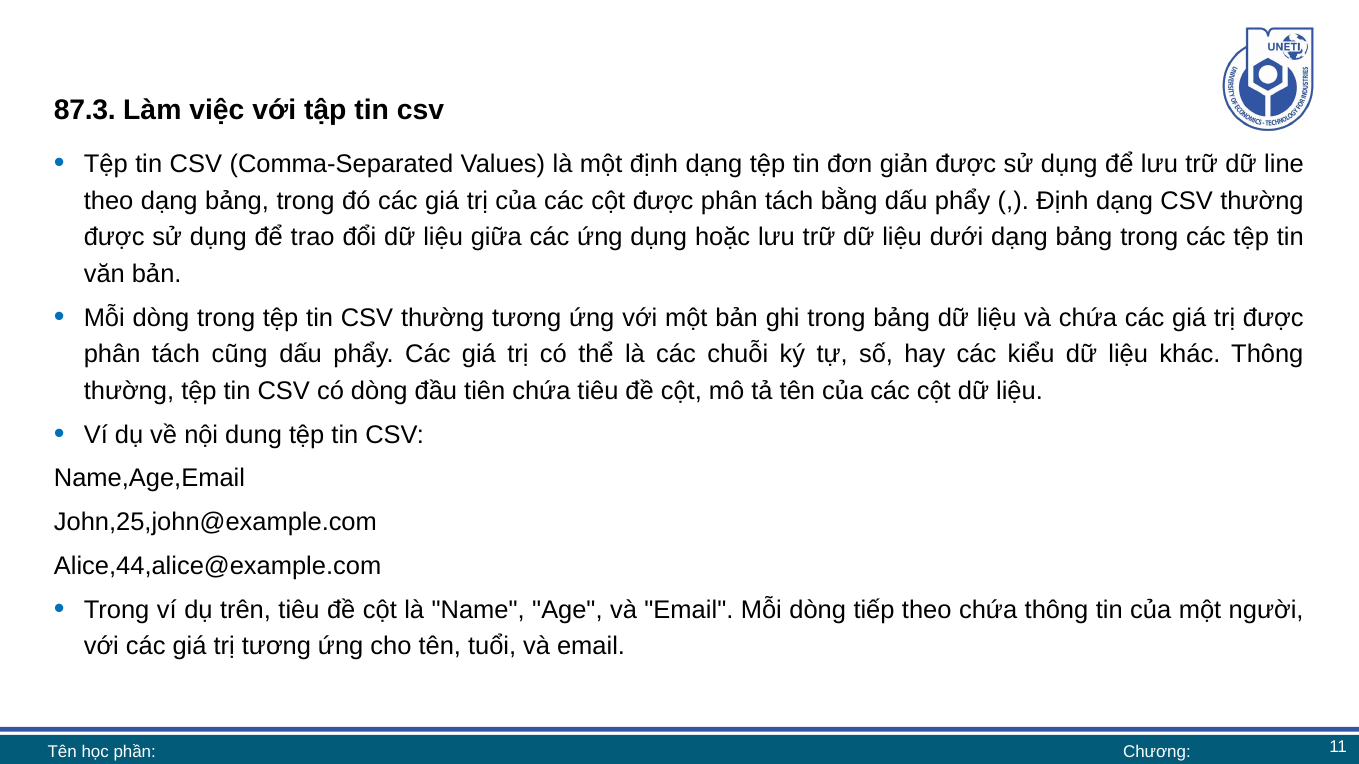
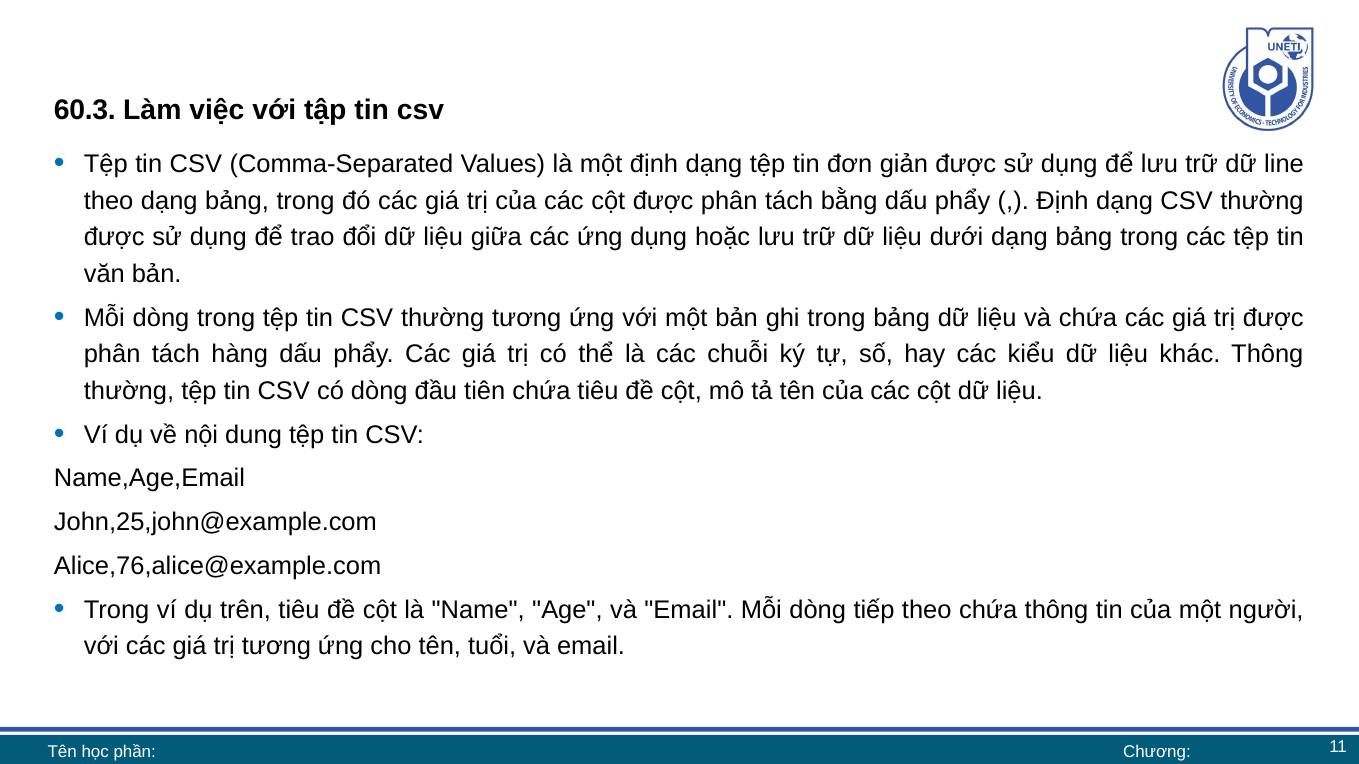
87.3: 87.3 -> 60.3 (85, 110)
cũng: cũng -> hàng (240, 355)
Alice,44,alice@example.com: Alice,44,alice@example.com -> Alice,76,alice@example.com (218, 566)
